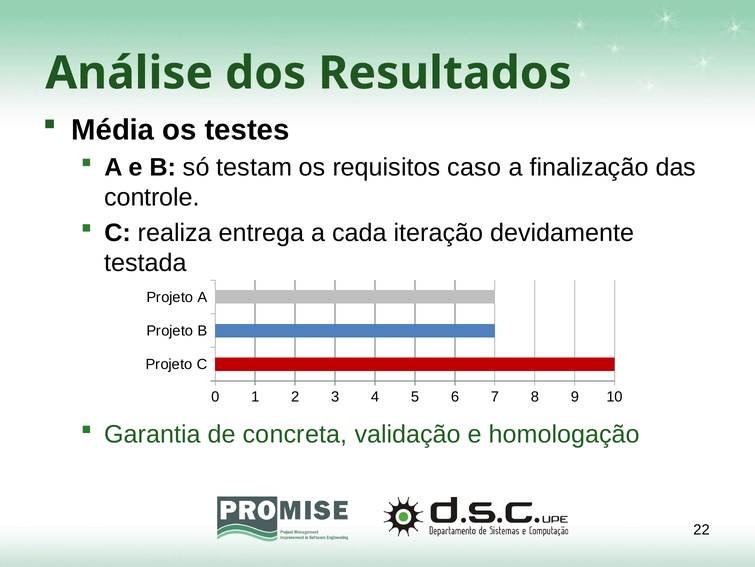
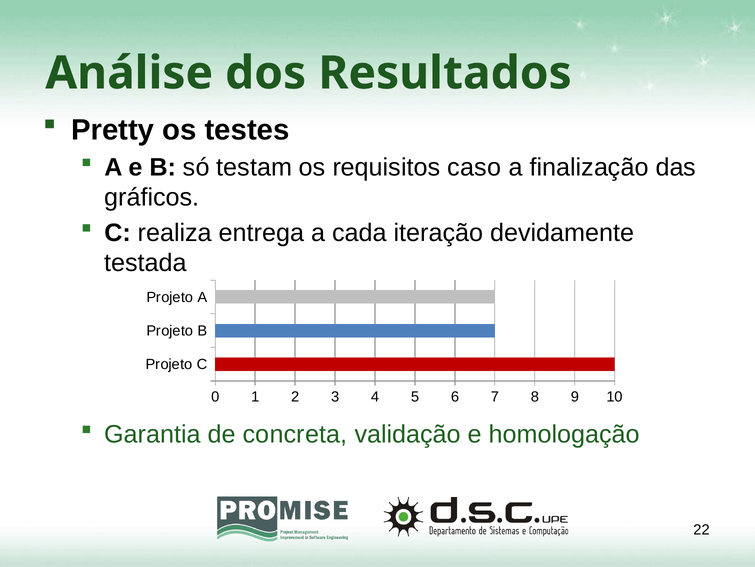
Média: Média -> Pretty (113, 130)
controle: controle -> gráficos (152, 197)
